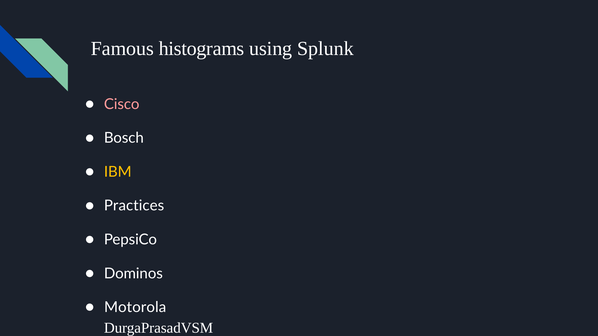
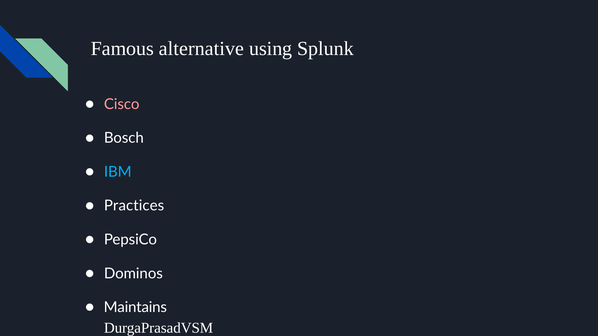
histograms: histograms -> alternative (201, 49)
IBM colour: yellow -> light blue (118, 172)
Motorola: Motorola -> Maintains (135, 308)
